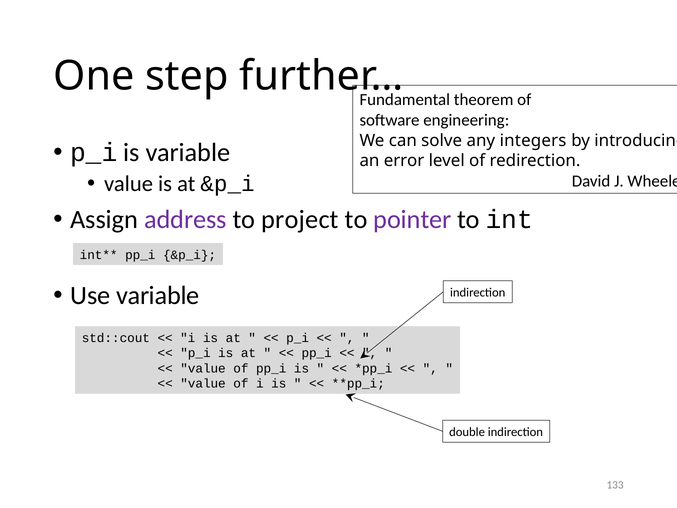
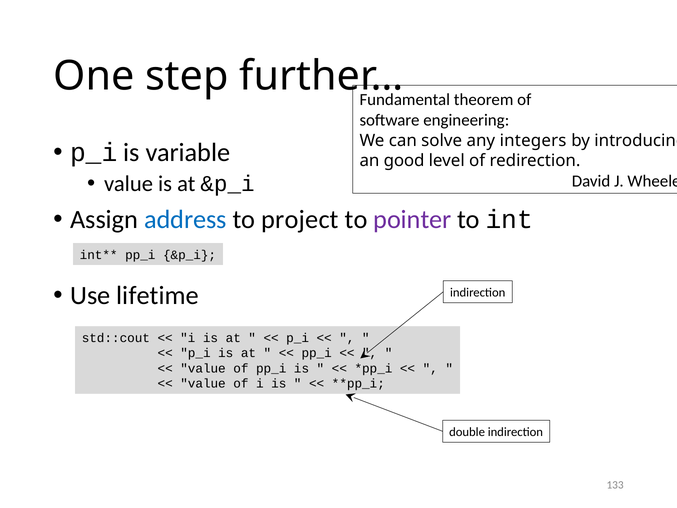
error: error -> good (404, 161)
address colour: purple -> blue (185, 220)
Use variable: variable -> lifetime (158, 295)
